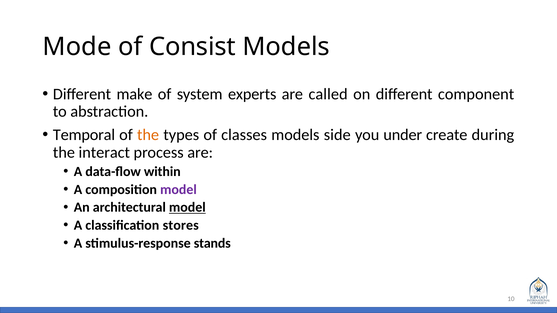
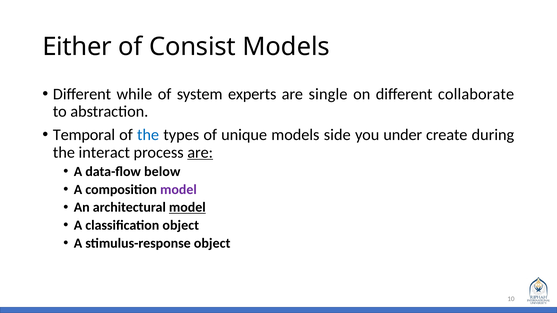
Mode: Mode -> Either (77, 47)
make: make -> while (134, 94)
called: called -> single (328, 94)
component: component -> collaborate (476, 94)
the colour: orange -> blue (148, 135)
classes: classes -> unique (244, 135)
are underline: none -> present (200, 152)
within: within -> below (162, 172)
classification stores: stores -> object (181, 225)
stimulus-response stands: stands -> object (212, 243)
